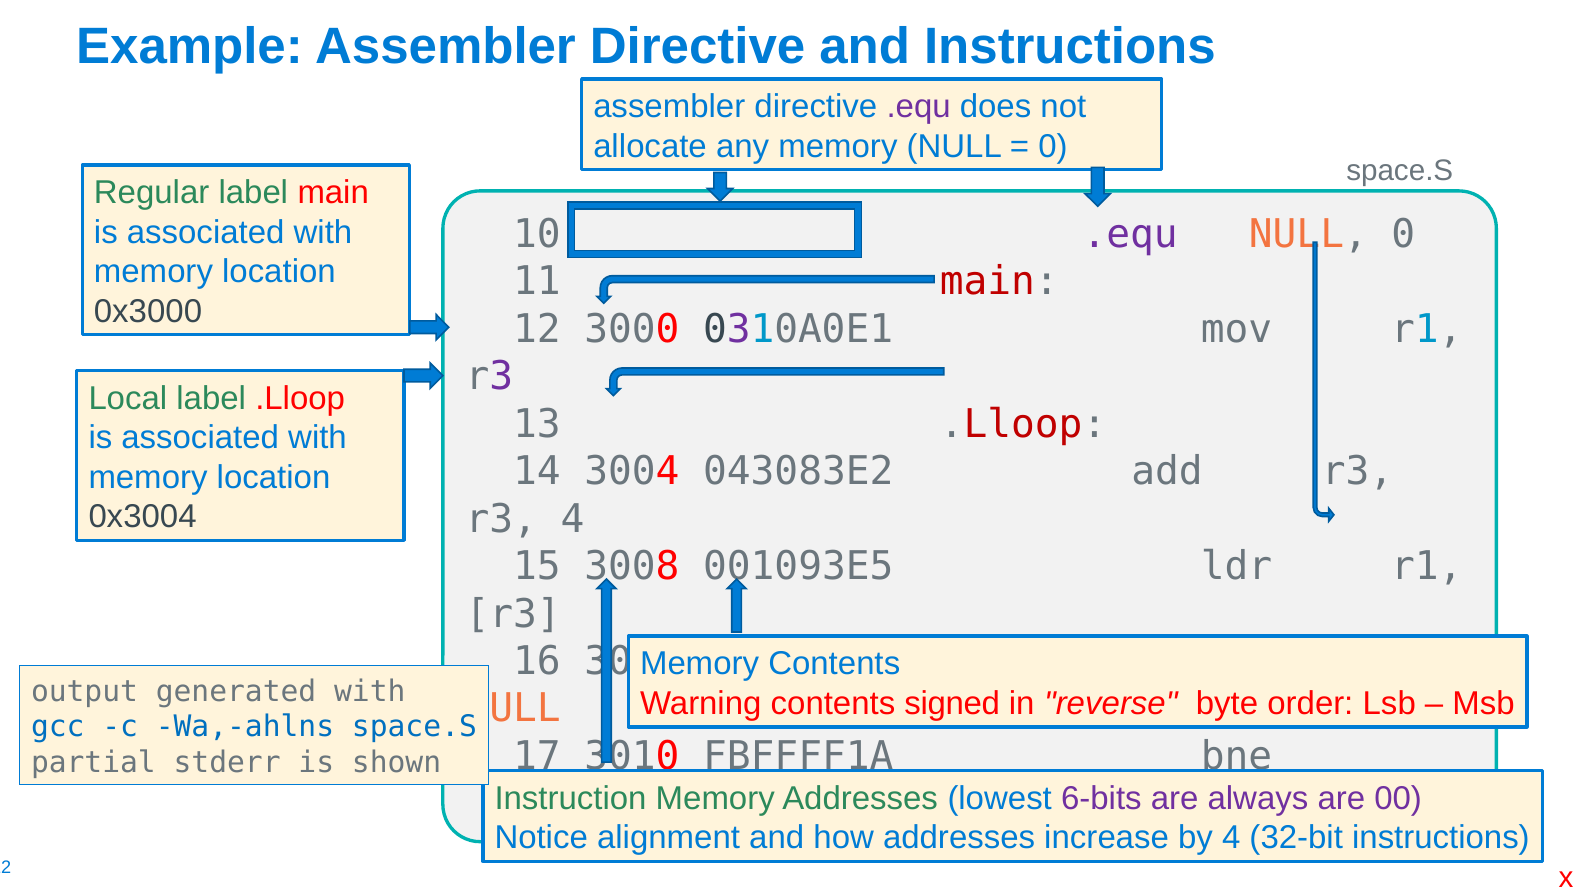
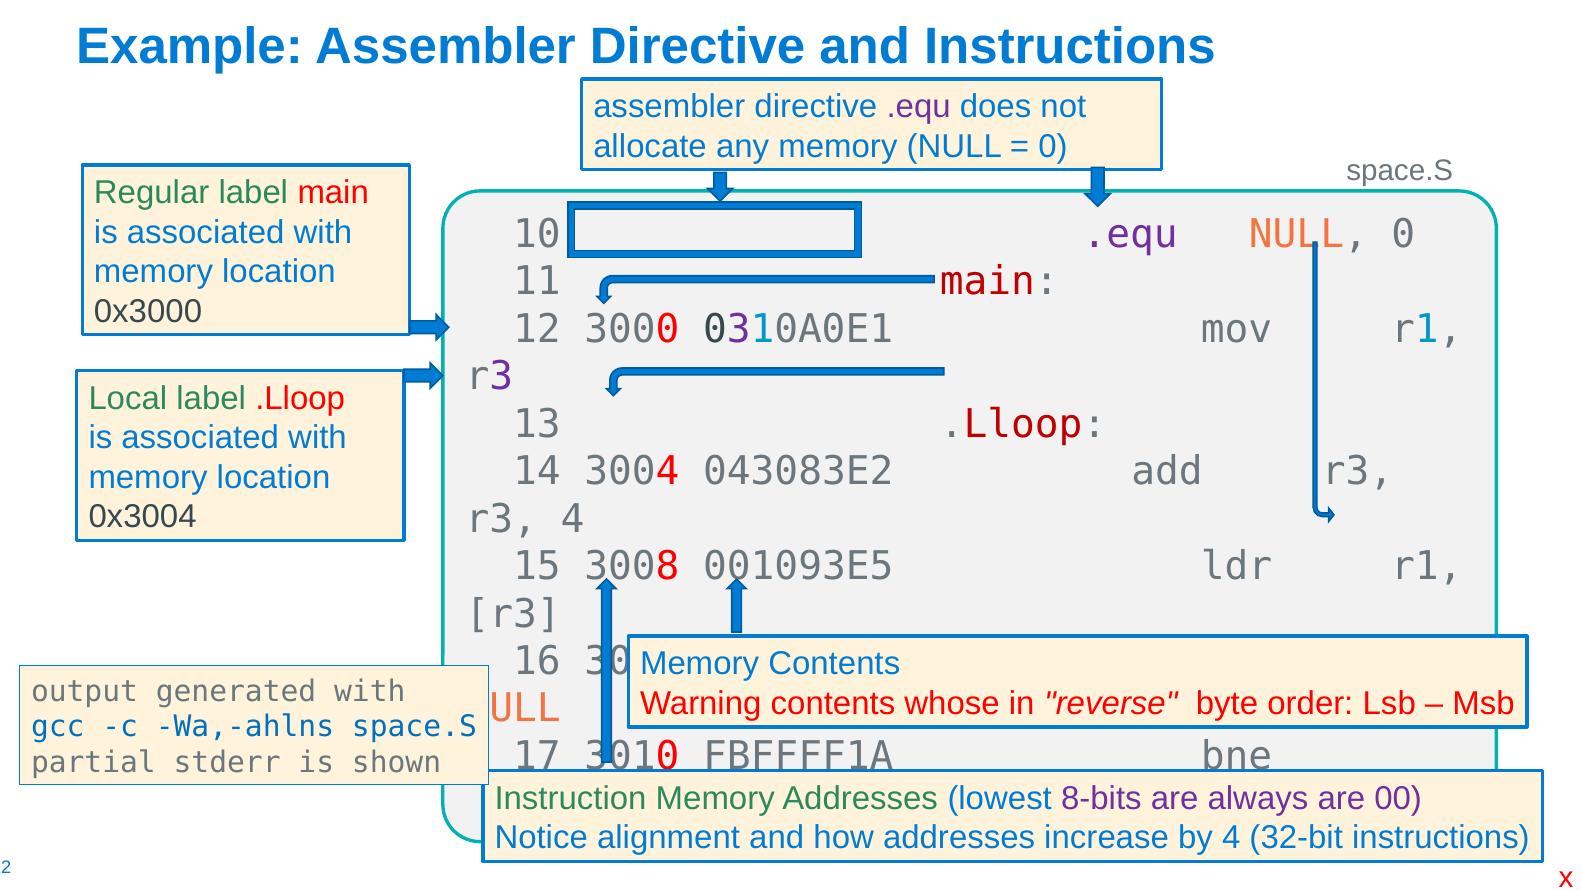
signed: signed -> whose (952, 703)
6-bits: 6-bits -> 8-bits (1101, 798)
